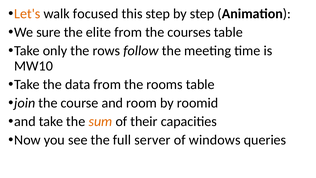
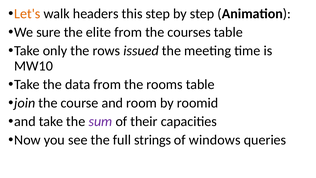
focused: focused -> headers (96, 14)
follow: follow -> issued (141, 51)
sum colour: orange -> purple (100, 121)
server: server -> strings (153, 140)
